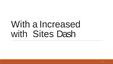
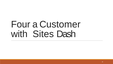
With: With -> Four (21, 24)
Increased: Increased -> Customer (60, 24)
